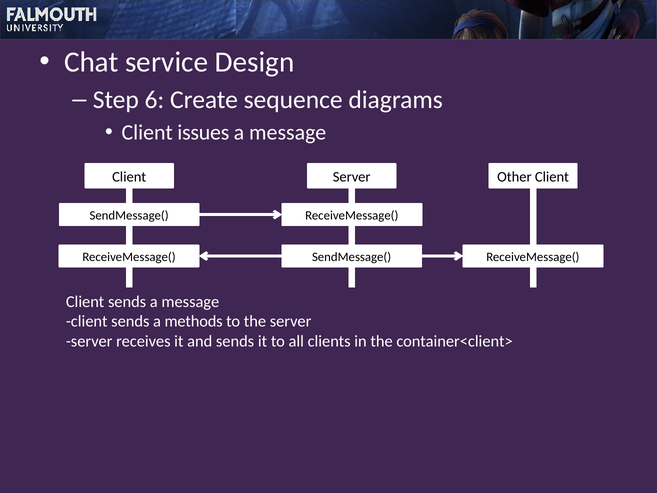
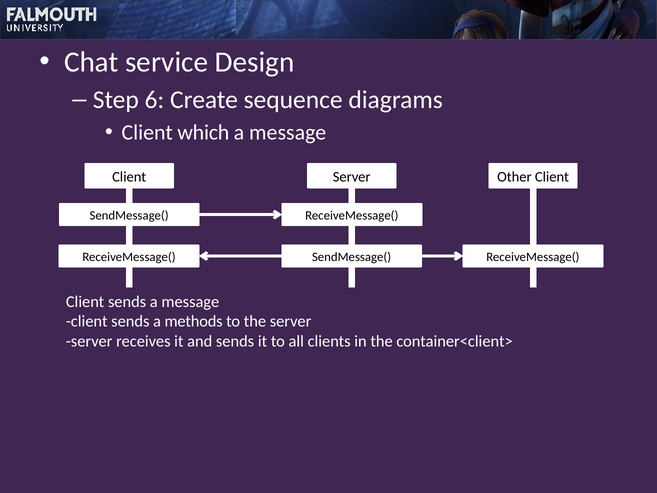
issues: issues -> which (203, 133)
